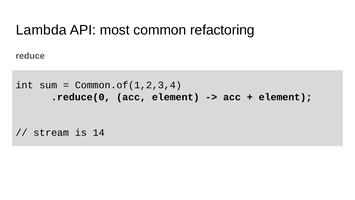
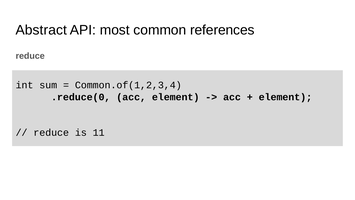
Lambda: Lambda -> Abstract (41, 30)
refactoring: refactoring -> references (222, 30)
stream: stream -> reduce (51, 132)
14: 14 -> 11 (99, 132)
